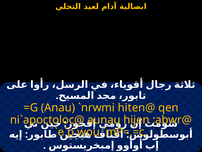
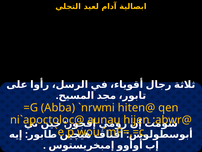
Anau: Anau -> Abba (58, 107)
